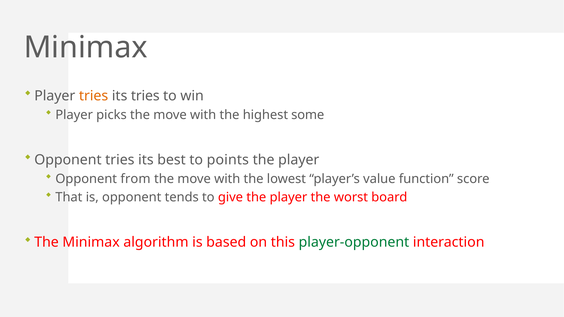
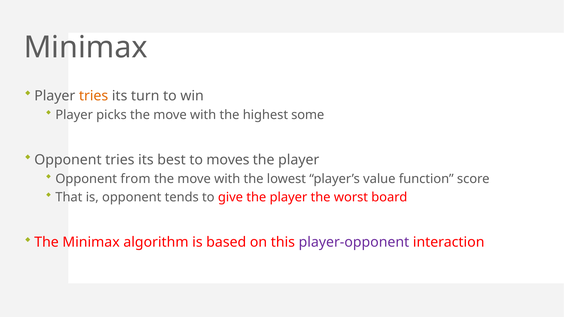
its tries: tries -> turn (145, 96)
points: points -> moves (228, 160)
player-opponent colour: green -> purple (354, 243)
